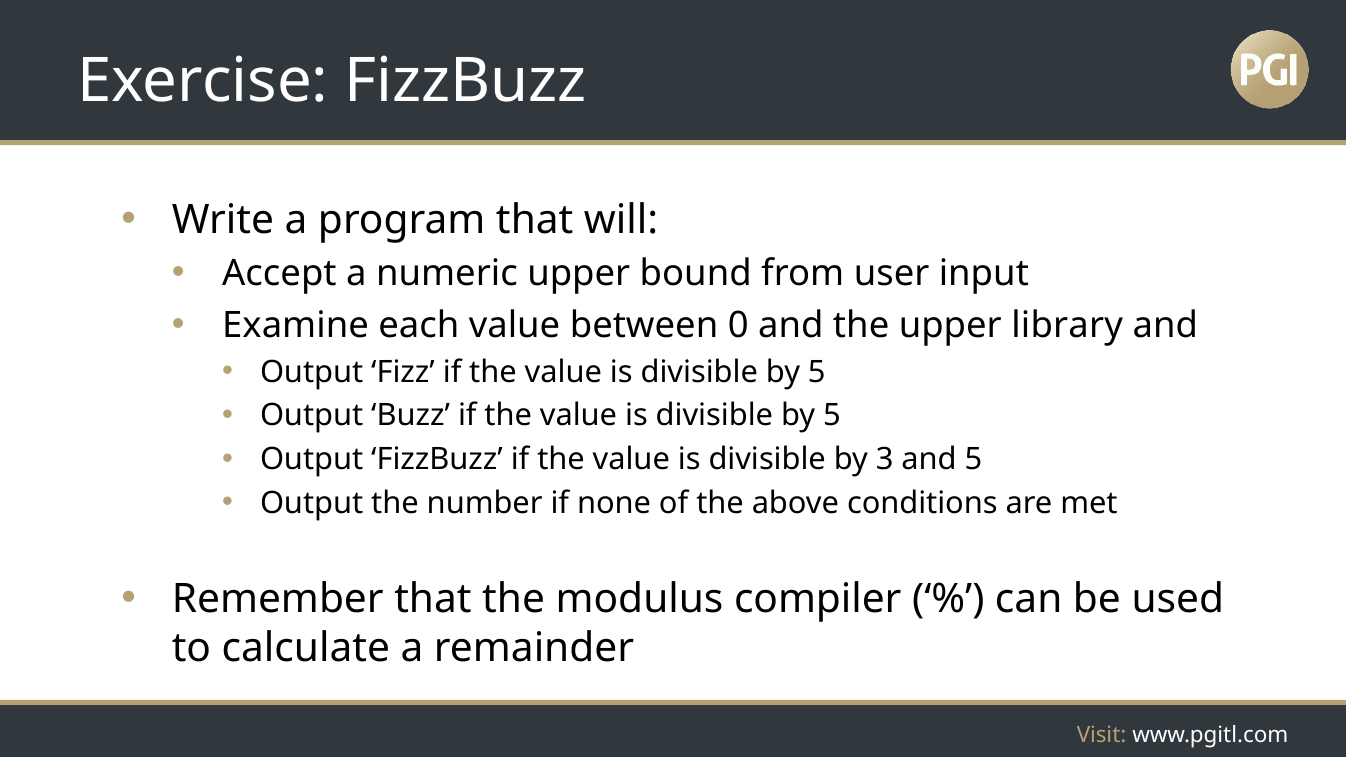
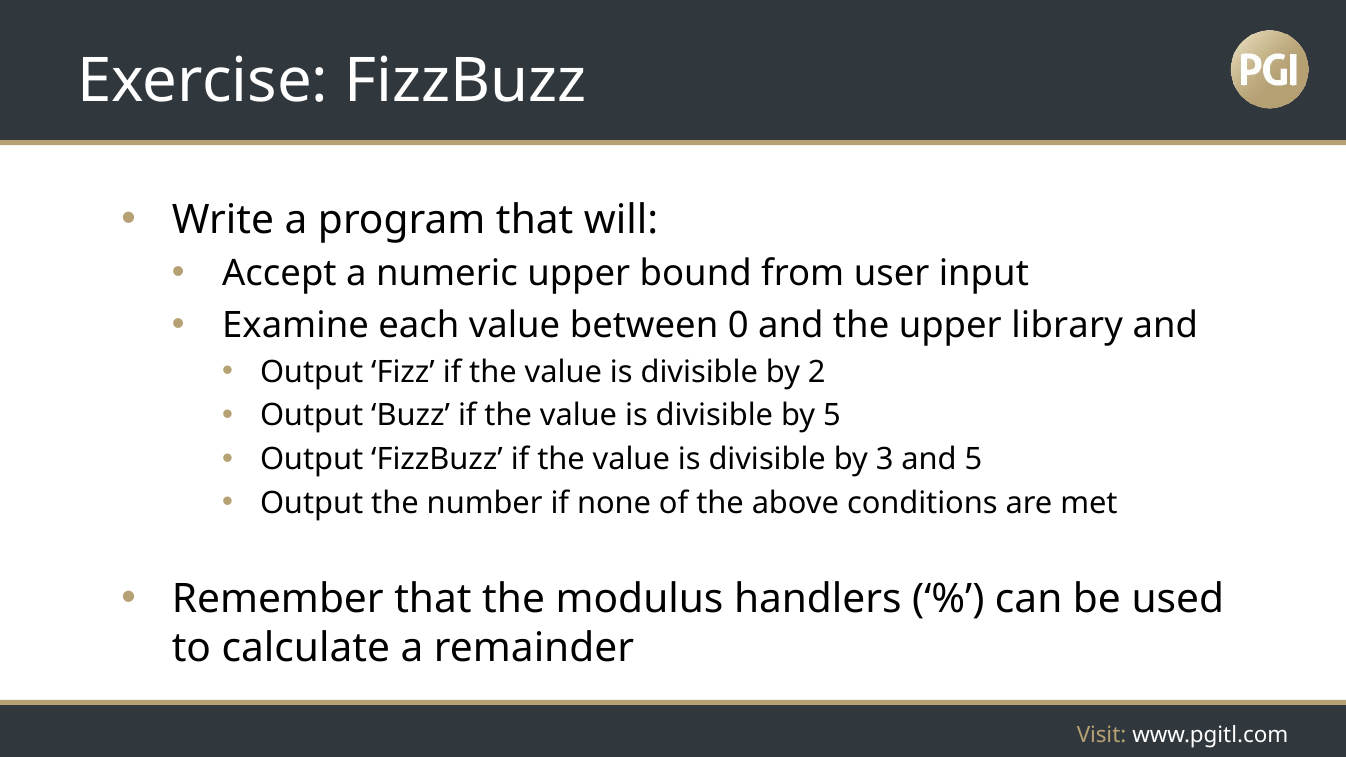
5: 5 -> 2 (817, 372)
compiler: compiler -> handlers (818, 600)
